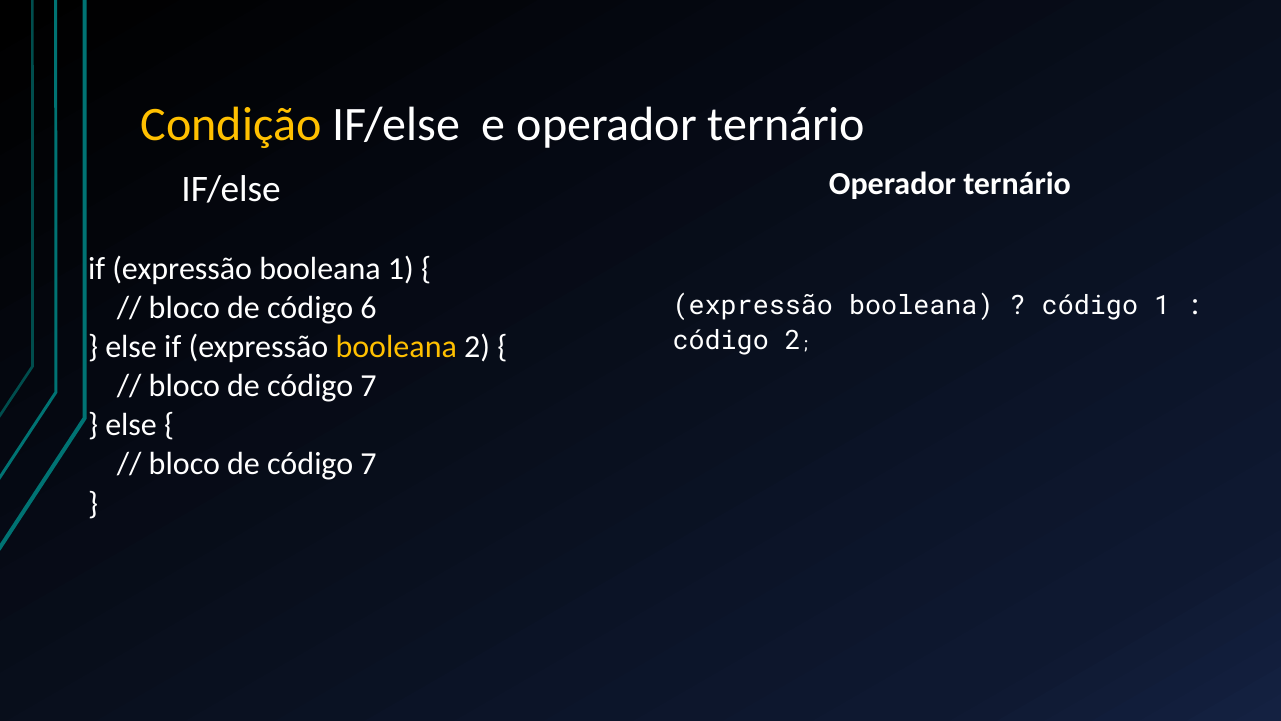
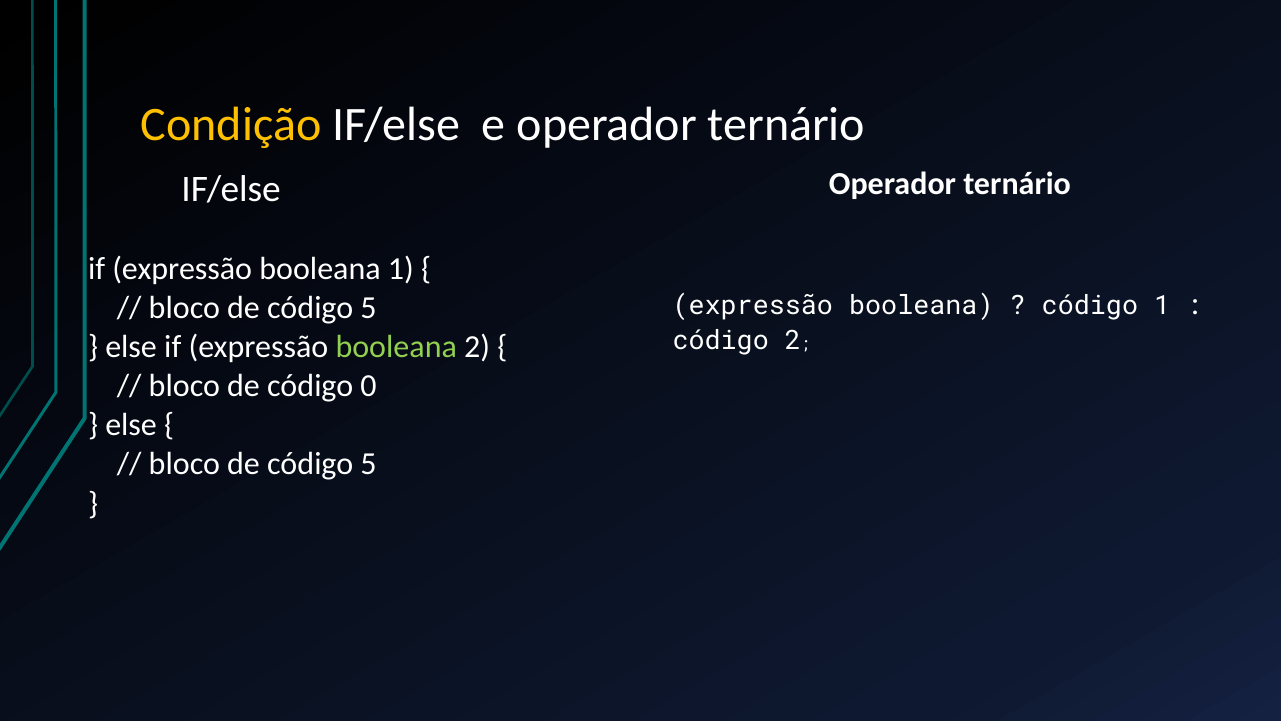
6: 6 -> 5 (369, 308)
booleana colour: yellow -> light green (396, 347)
7: 7 -> 0 (369, 386)
7: 7 -> 5 (369, 464)
